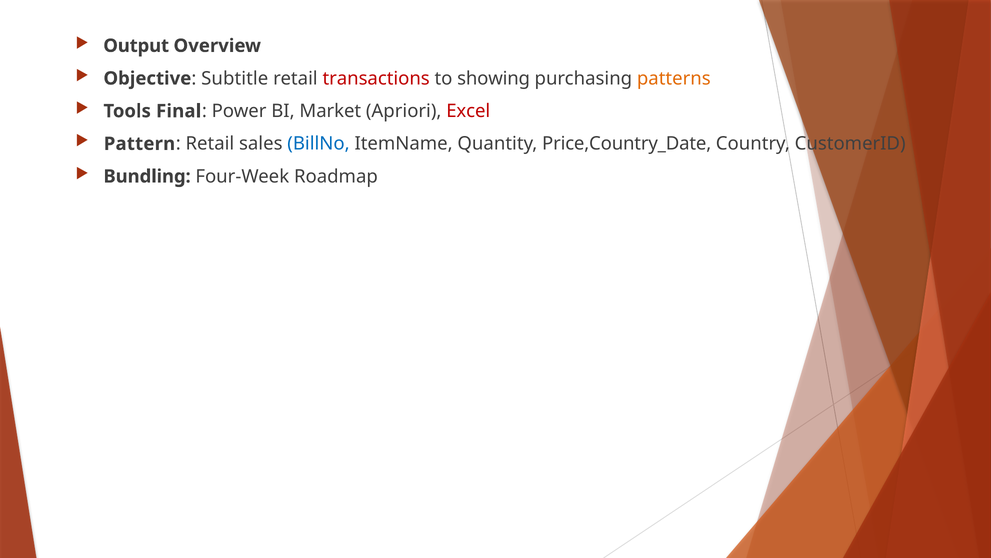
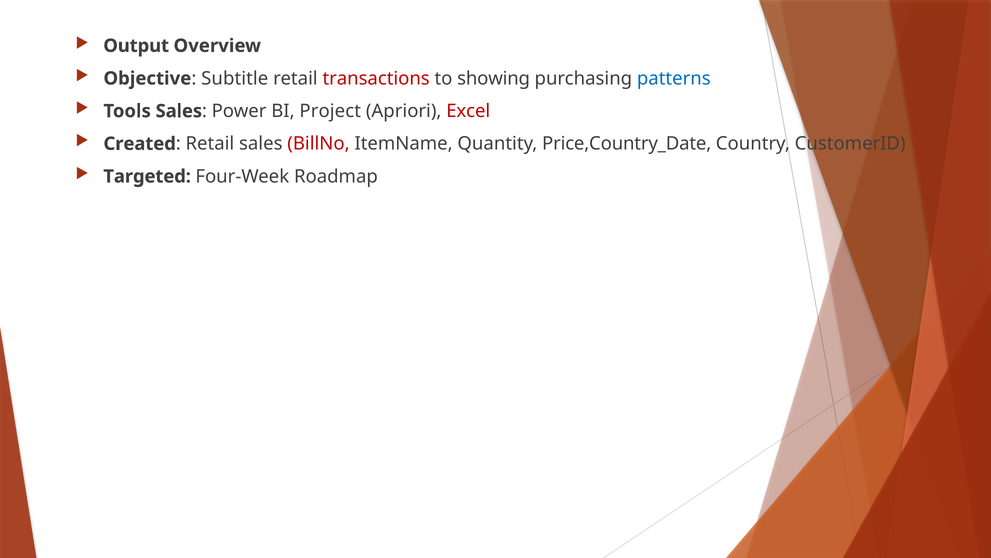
patterns colour: orange -> blue (674, 78)
Tools Final: Final -> Sales (179, 111)
Market: Market -> Project (330, 111)
Pattern: Pattern -> Created (140, 144)
BillNo colour: blue -> red (319, 144)
Bundling: Bundling -> Targeted (147, 176)
